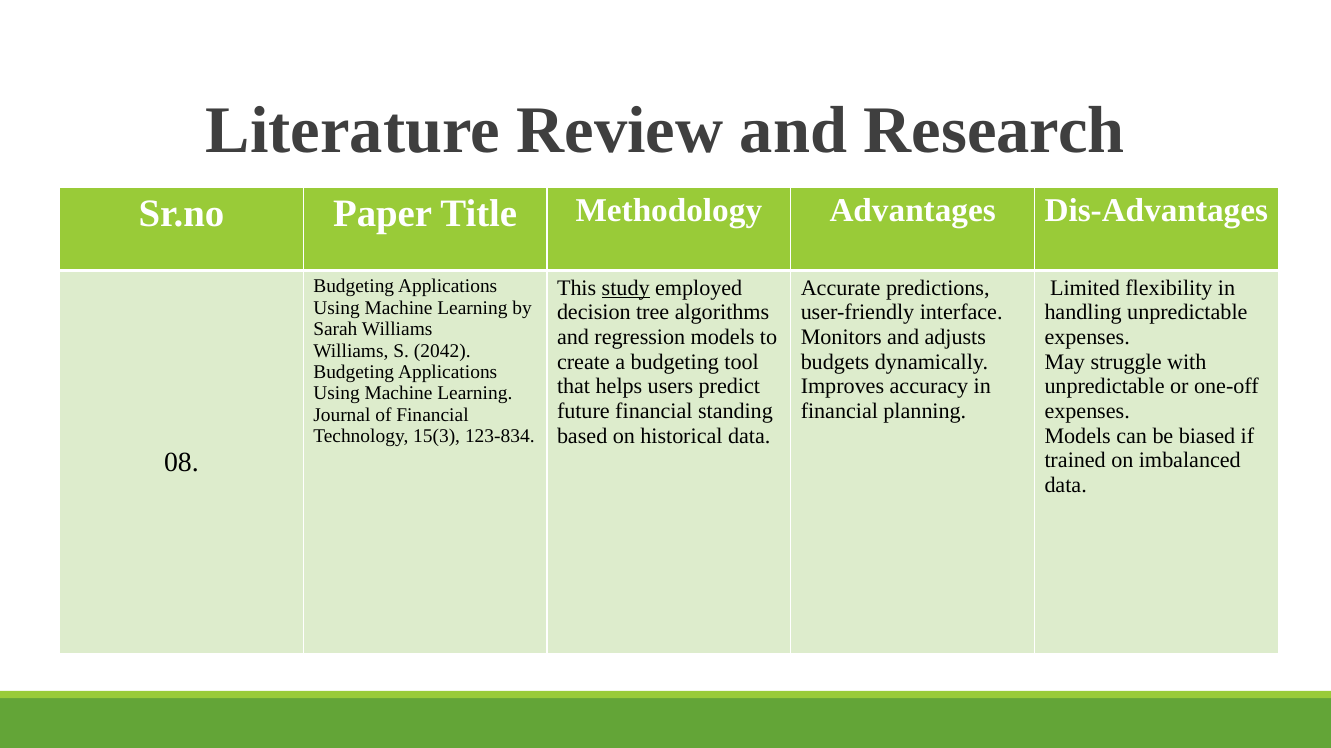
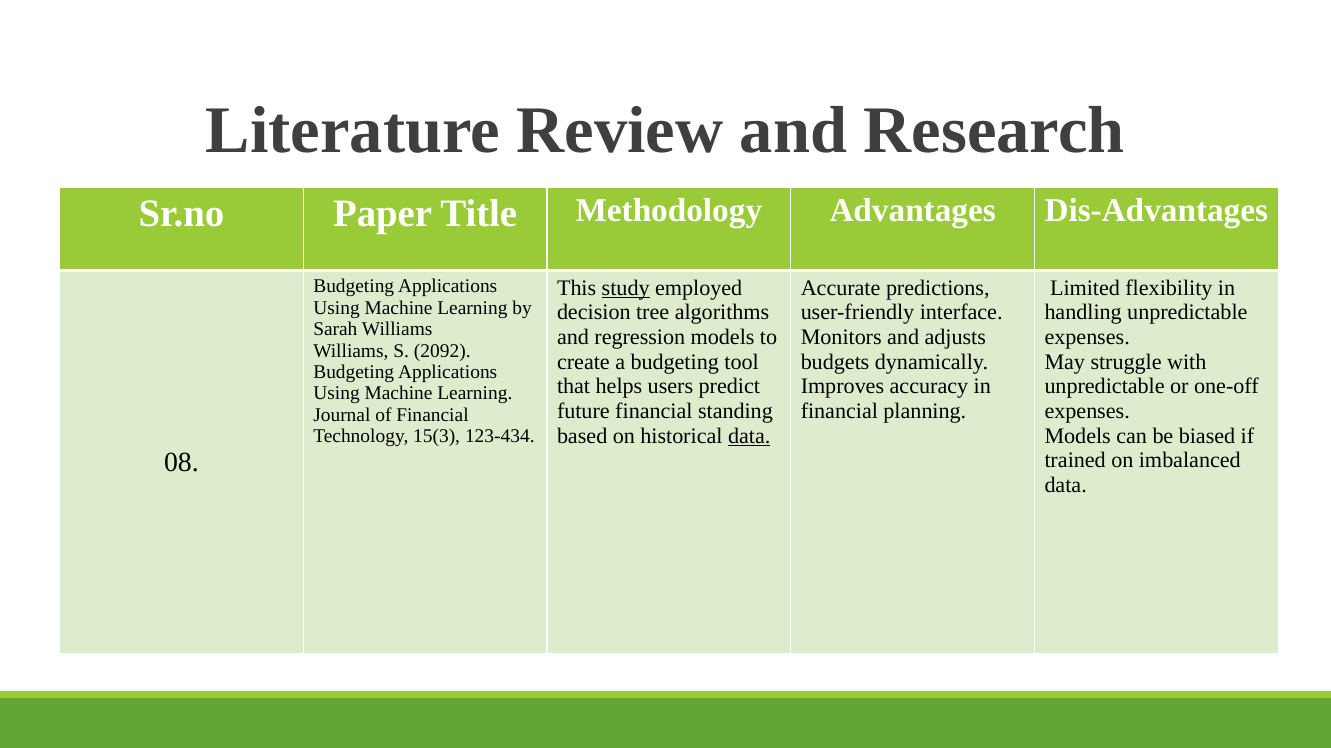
2042: 2042 -> 2092 (442, 351)
data underline: none -> present (749, 436)
123-834: 123-834 -> 123-434 (500, 437)
